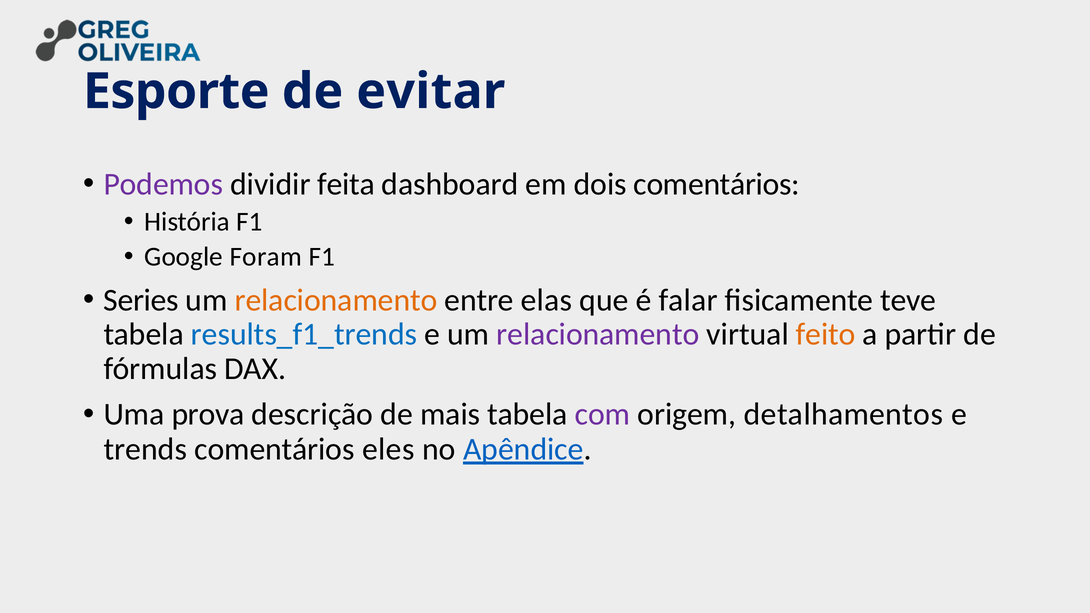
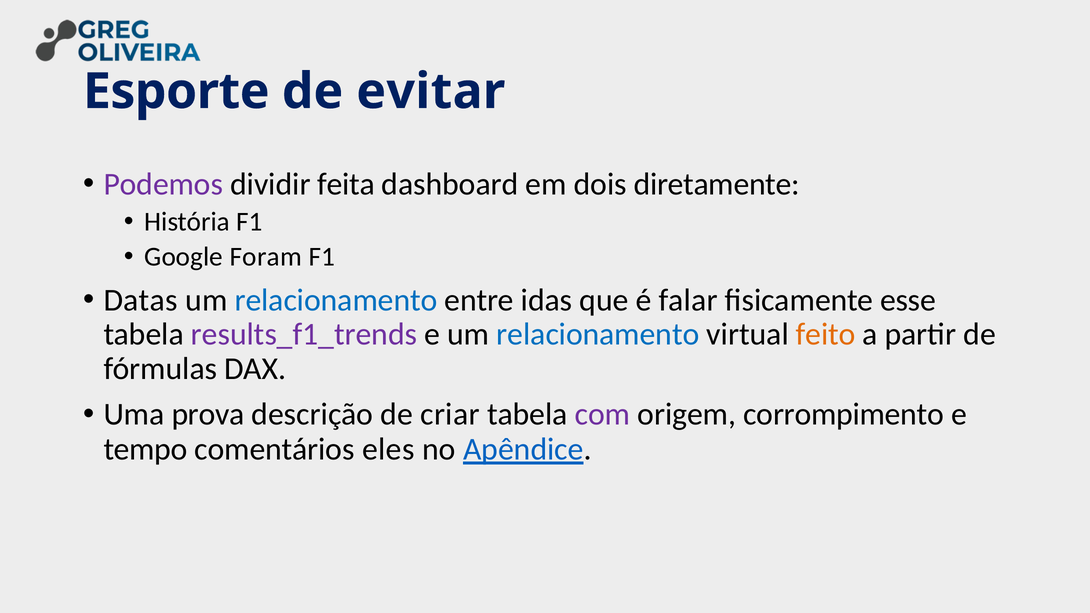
dois comentários: comentários -> diretamente (717, 184)
Series: Series -> Datas (141, 300)
relacionamento colour: orange -> blue (336, 300)
elas: elas -> idas (547, 300)
teve: teve -> esse (908, 300)
results_f1_trends colour: blue -> purple (304, 334)
relacionamento colour: purple -> blue (598, 334)
mais: mais -> criar (450, 415)
detalhamentos: detalhamentos -> corrompimento (844, 415)
trends: trends -> tempo (146, 449)
